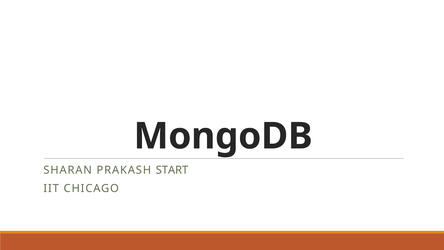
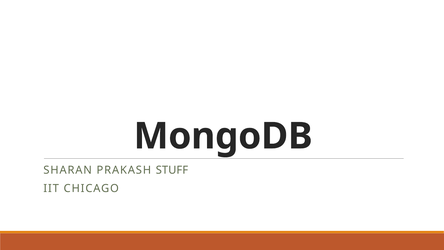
START: START -> STUFF (172, 170)
